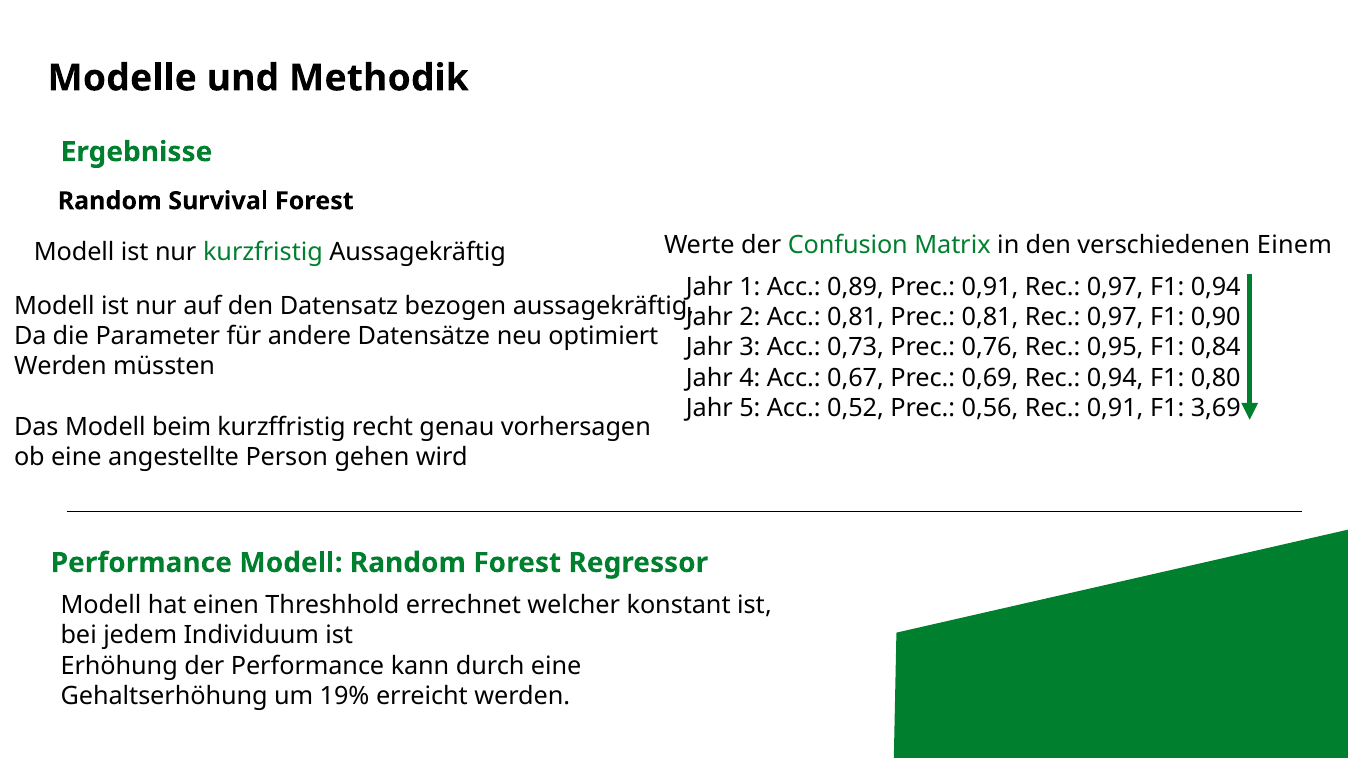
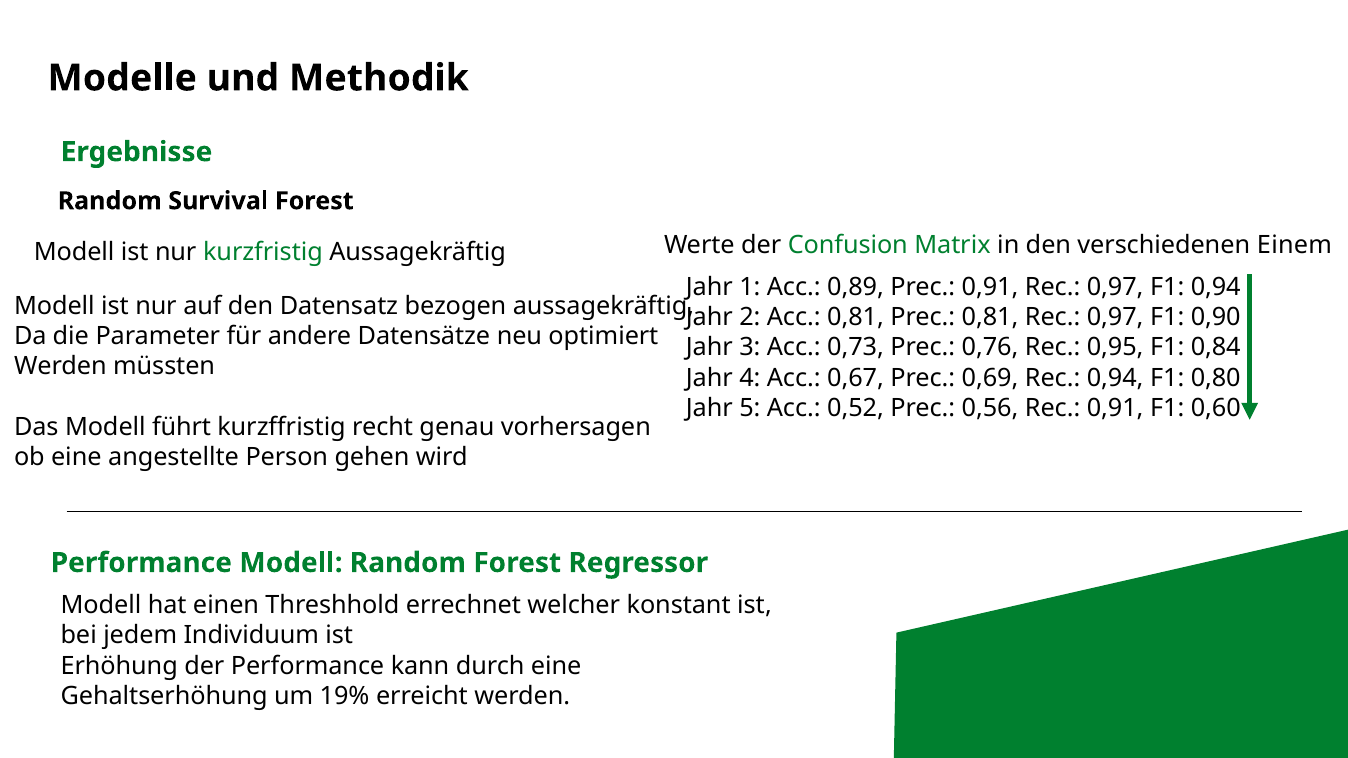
3,69: 3,69 -> 0,60 (1216, 408)
beim: beim -> führt (182, 427)
